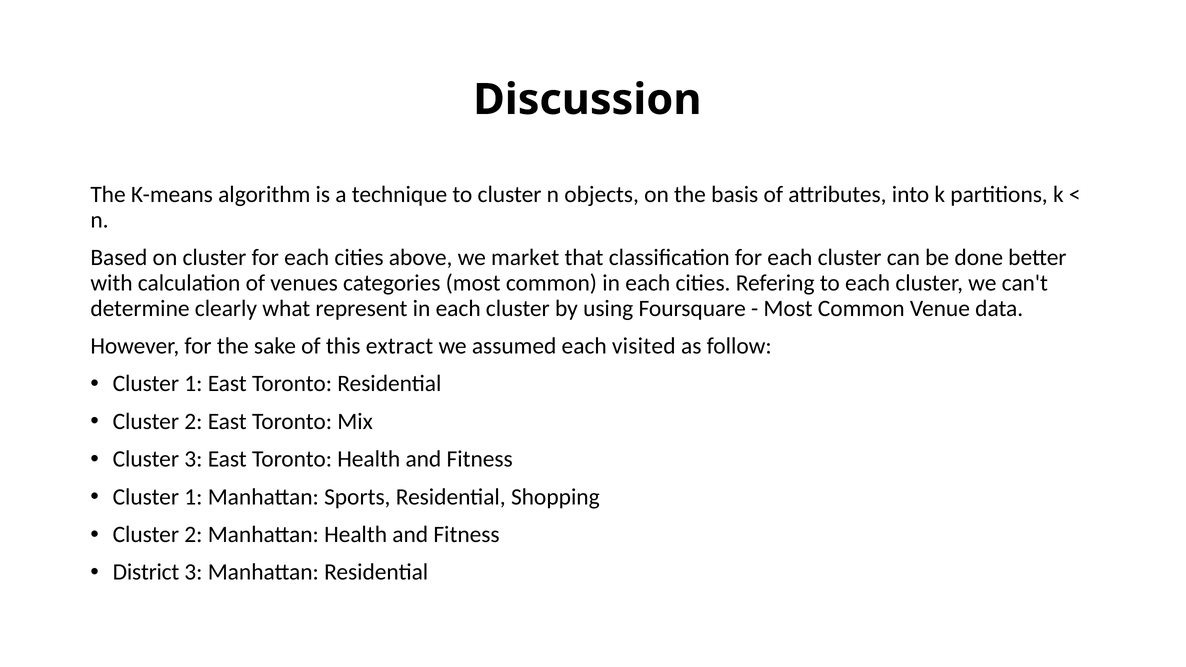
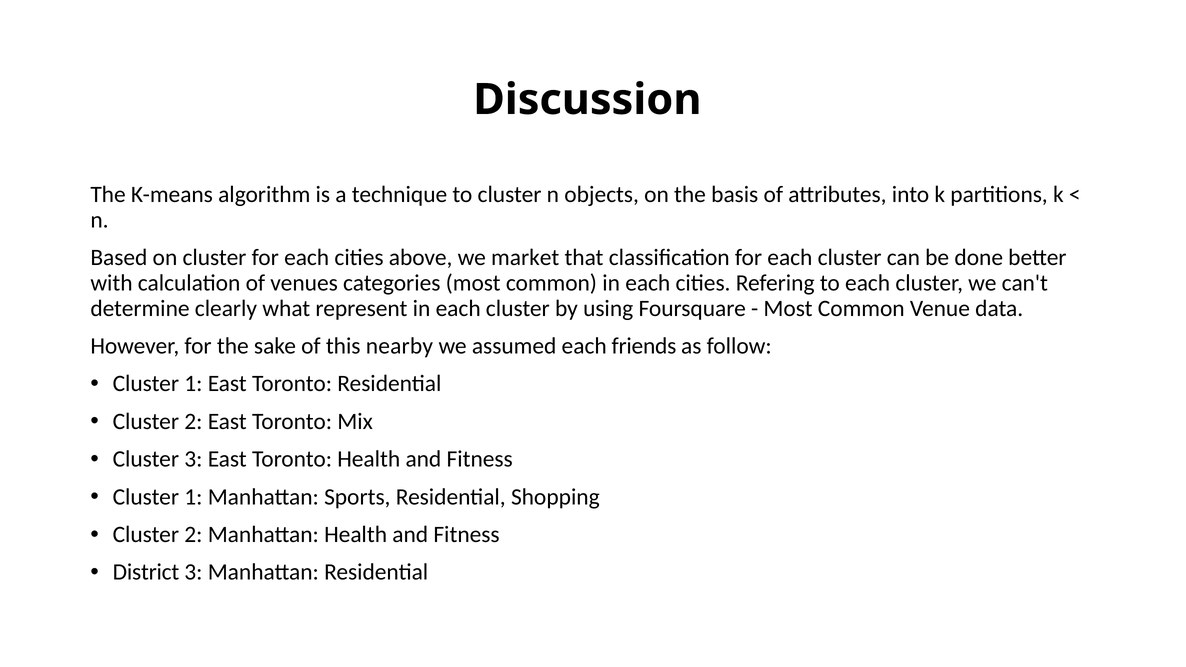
extract: extract -> nearby (399, 346)
visited: visited -> friends (644, 346)
